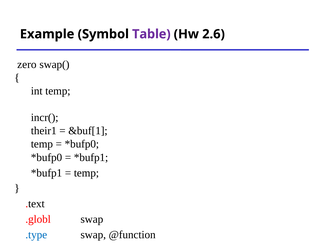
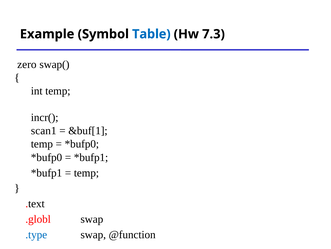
Table colour: purple -> blue (151, 34)
2.6: 2.6 -> 7.3 (214, 34)
their1: their1 -> scan1 (44, 130)
